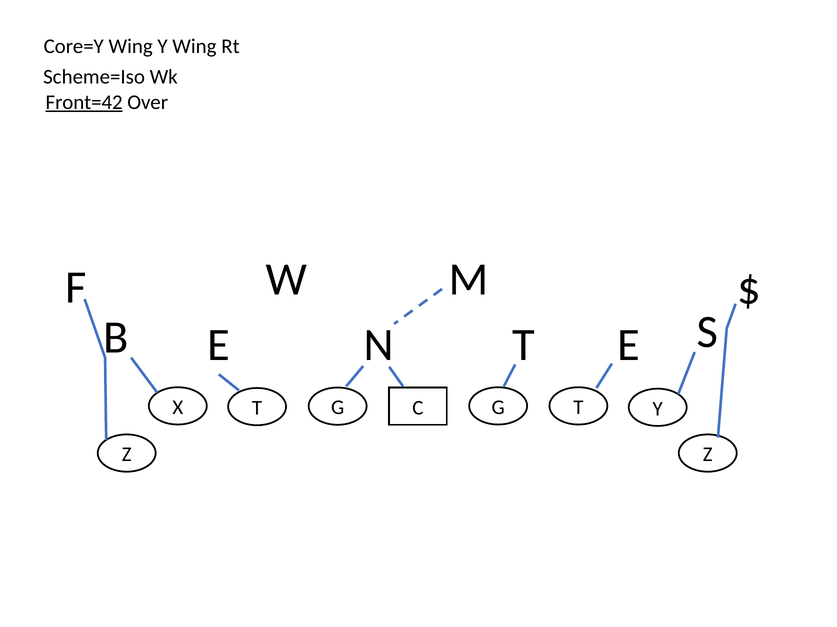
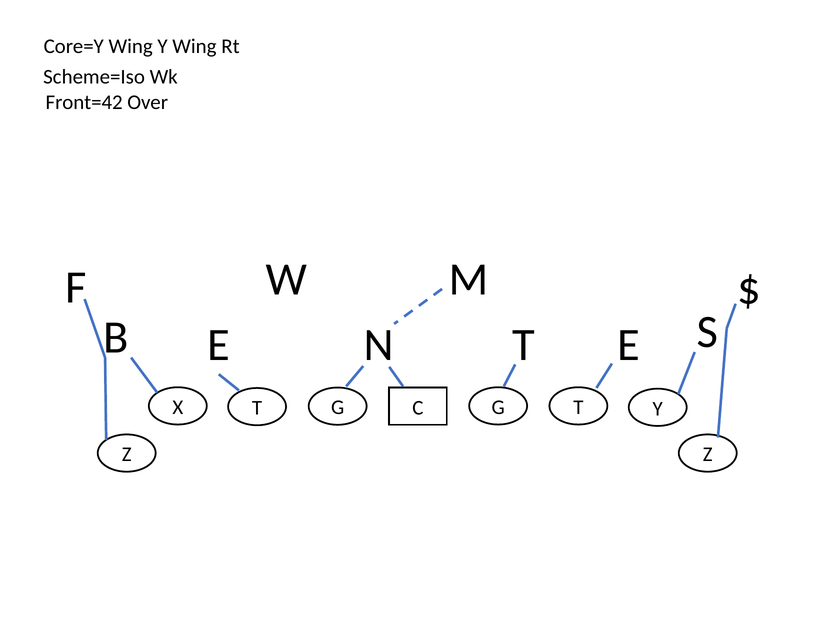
Front=42 underline: present -> none (84, 102)
